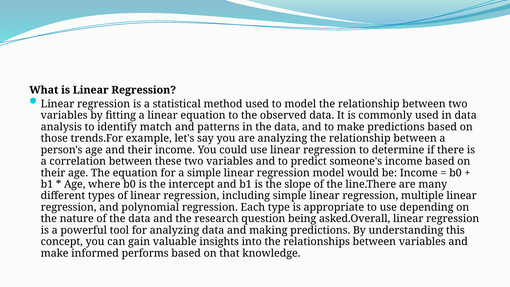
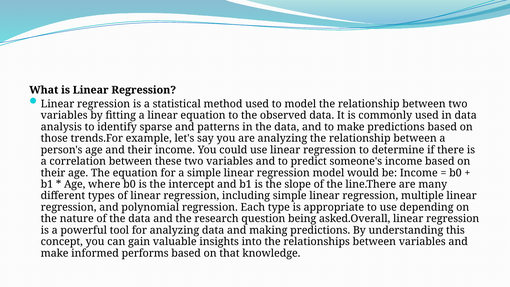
match: match -> sparse (156, 127)
